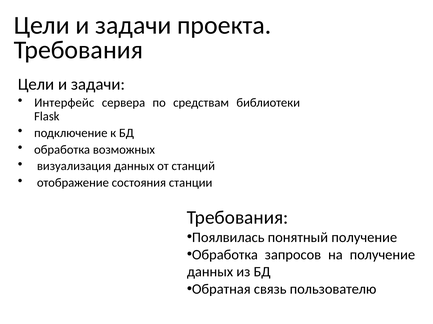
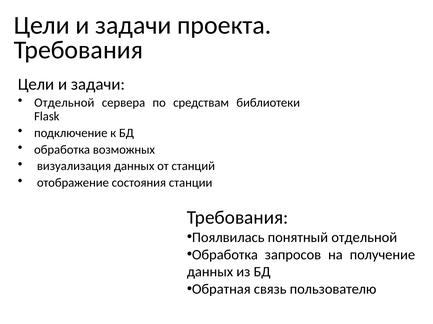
Интерфейс: Интерфейс -> Отдельной (64, 103)
понятный получение: получение -> отдельной (364, 238)
